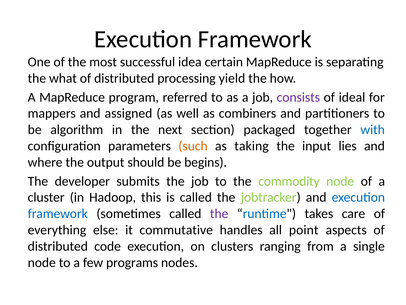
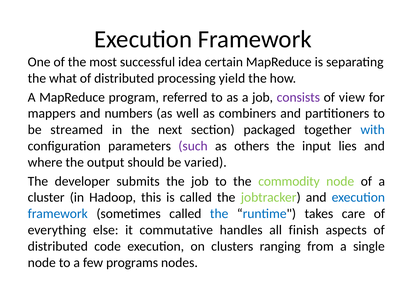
ideal: ideal -> view (352, 97)
assigned: assigned -> numbers (129, 113)
algorithm: algorithm -> streamed (77, 130)
such colour: orange -> purple (193, 146)
taking: taking -> others (252, 146)
begins: begins -> varied (205, 162)
the colour: purple -> blue (219, 213)
point: point -> finish (304, 230)
